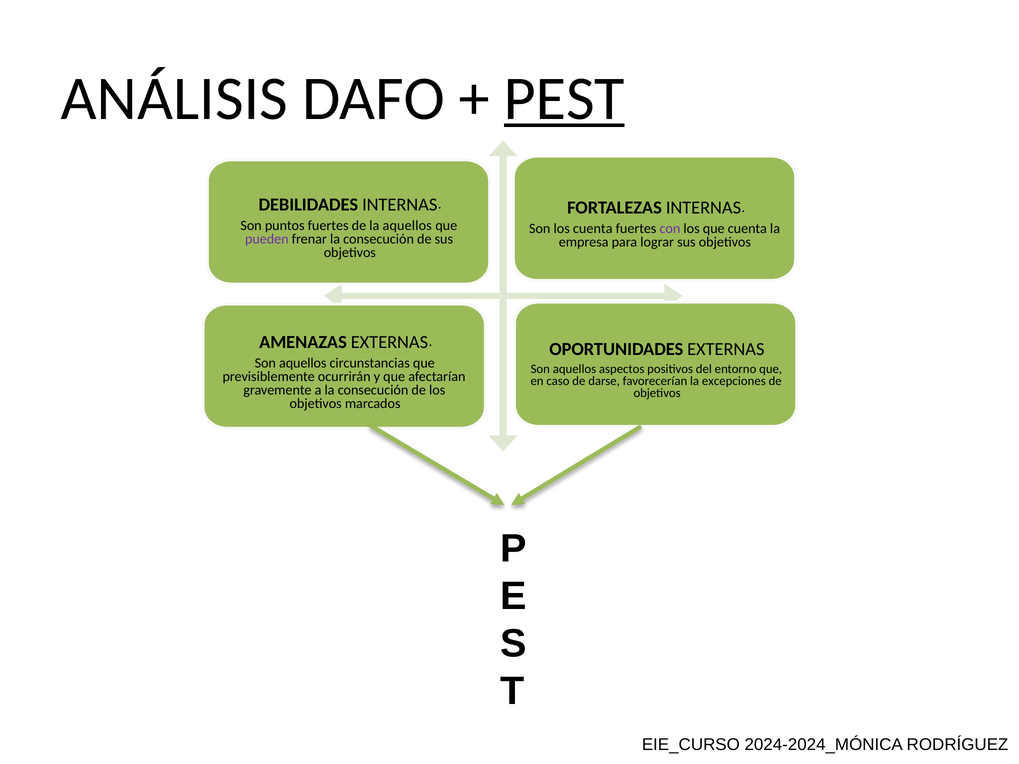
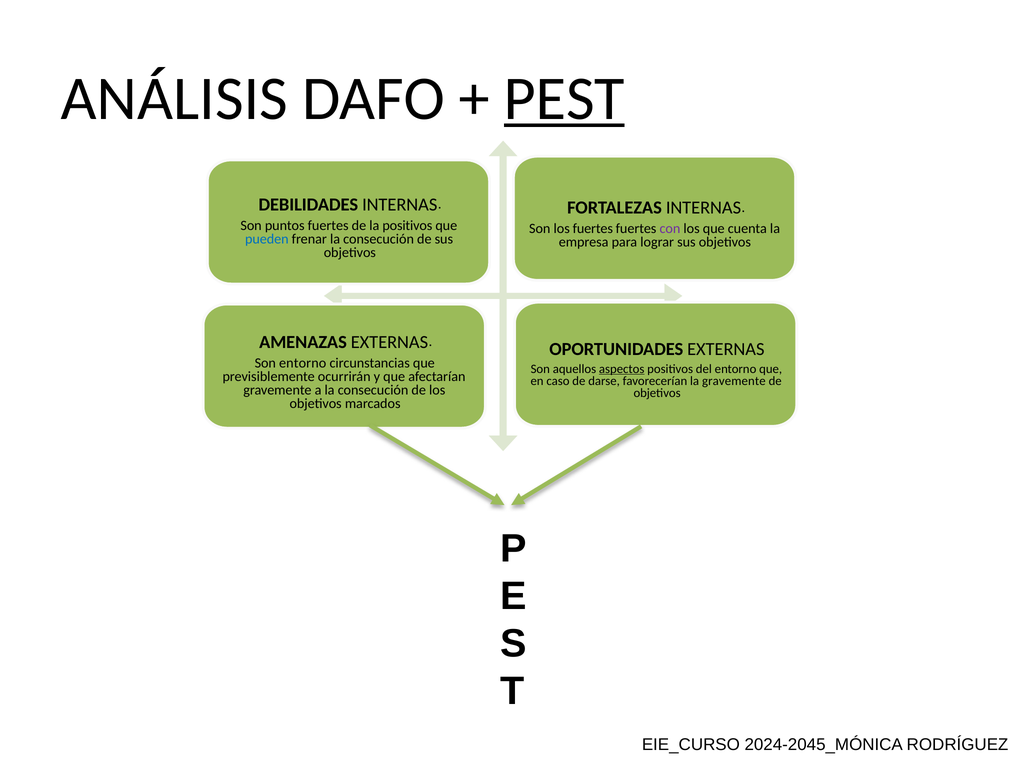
la aquellos: aquellos -> positivos (407, 226)
los cuenta: cuenta -> fuertes (593, 229)
pueden colour: purple -> blue (267, 239)
aquellos: aquellos -> entorno (303, 363)
aspectos underline: none -> present (622, 369)
la excepciones: excepciones -> gravemente (734, 381)
2024-2024_MÓNICA: 2024-2024_MÓNICA -> 2024-2045_MÓNICA (824, 745)
